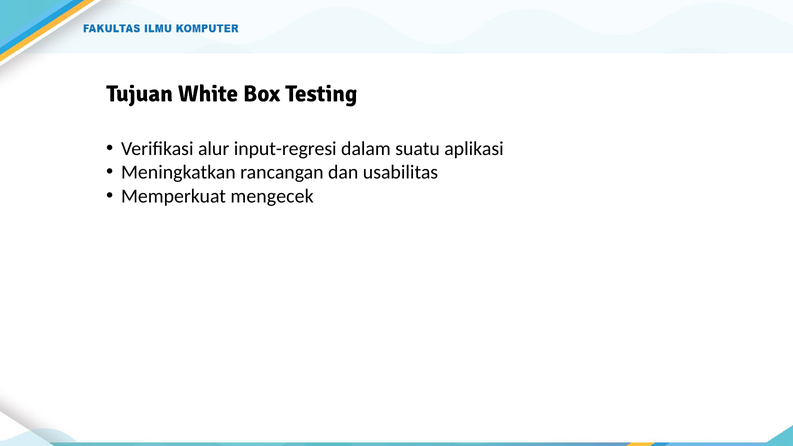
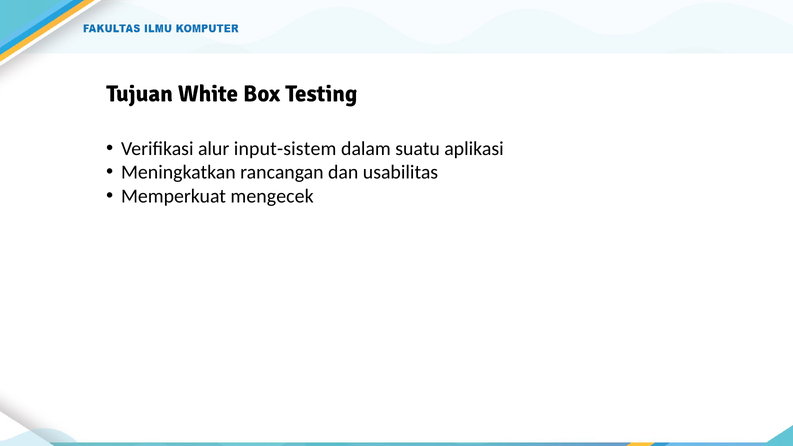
input-regresi: input-regresi -> input-sistem (285, 149)
